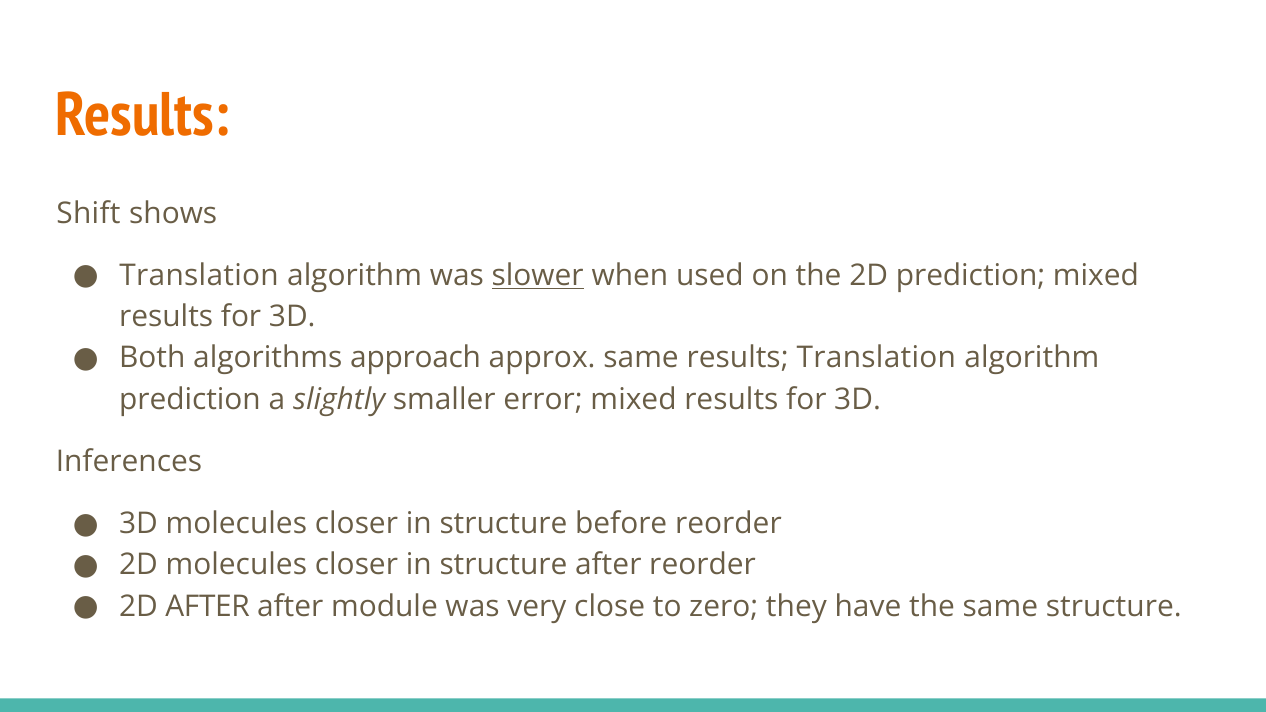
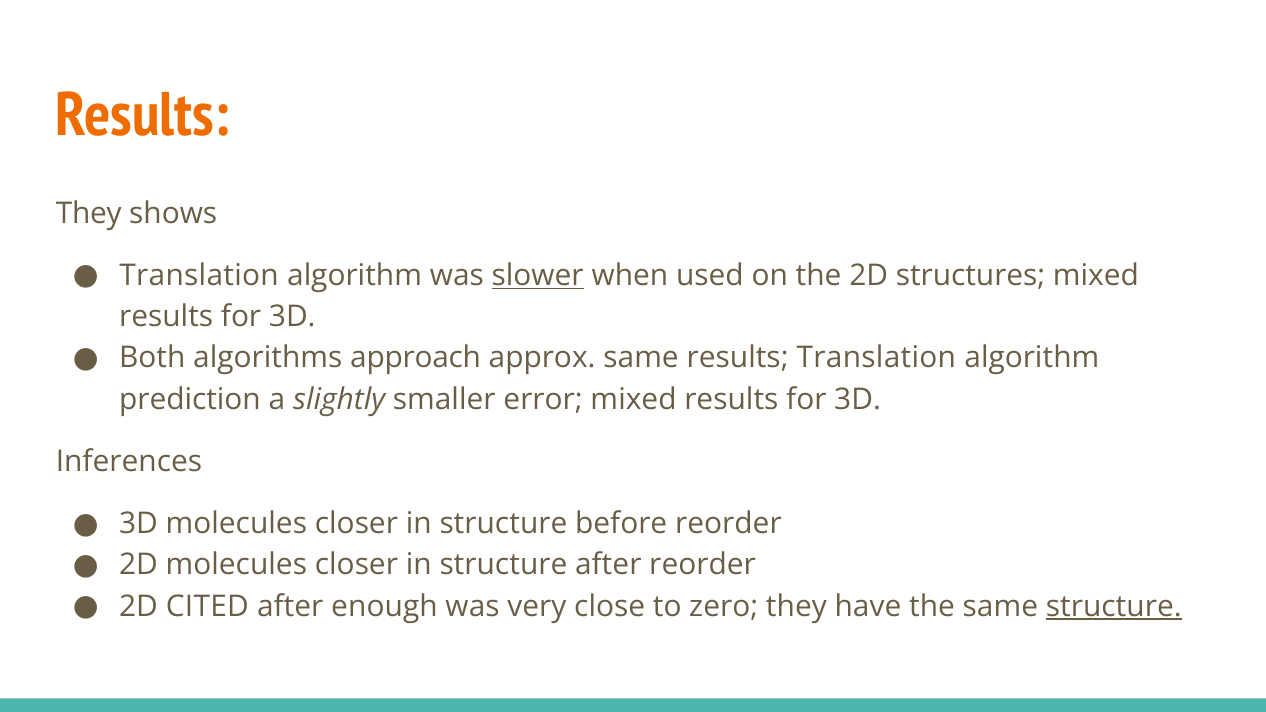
Shift: Shift -> They (89, 213)
2D prediction: prediction -> structures (971, 276)
2D AFTER: AFTER -> CITED (207, 606)
module: module -> enough (384, 606)
structure underline: none -> present (1114, 606)
